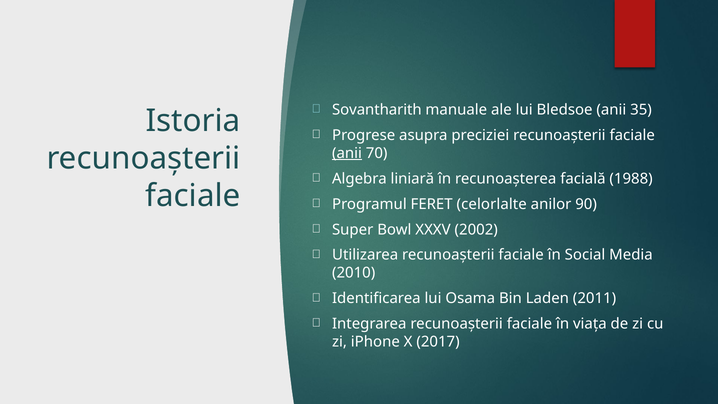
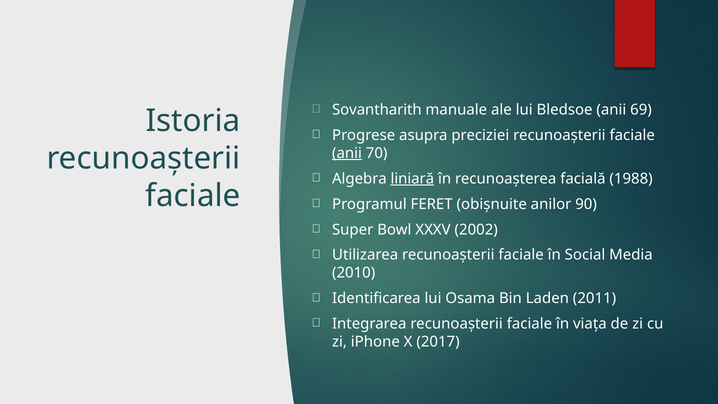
35: 35 -> 69 (641, 110)
liniară underline: none -> present (412, 179)
celorlalte: celorlalte -> obișnuite (492, 204)
